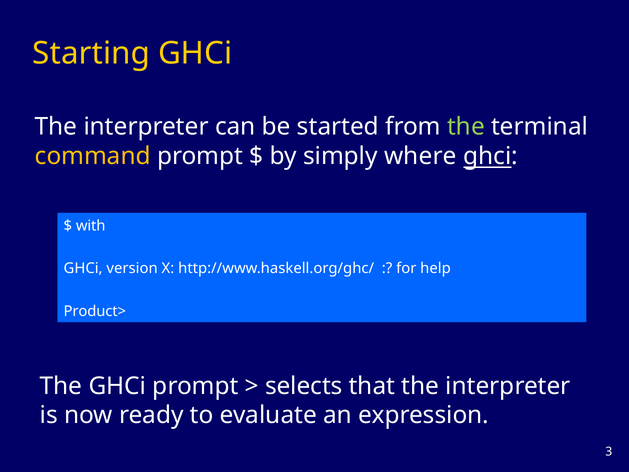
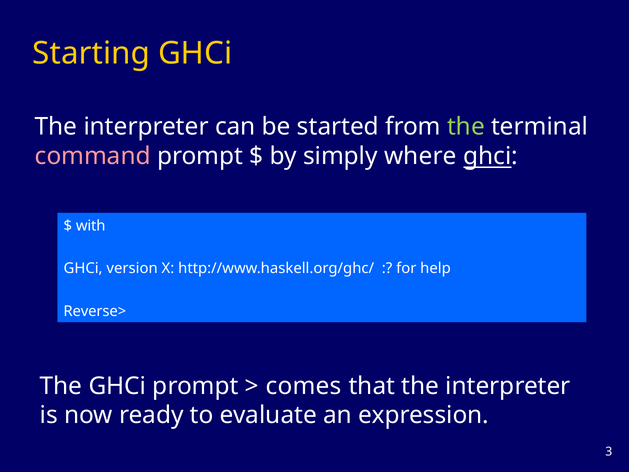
command colour: yellow -> pink (93, 156)
Product>: Product> -> Reverse> (95, 311)
selects: selects -> comes (304, 386)
